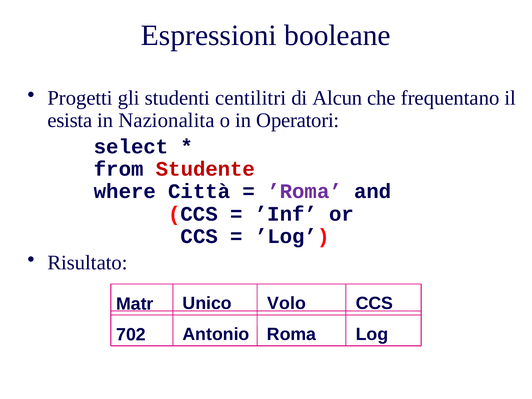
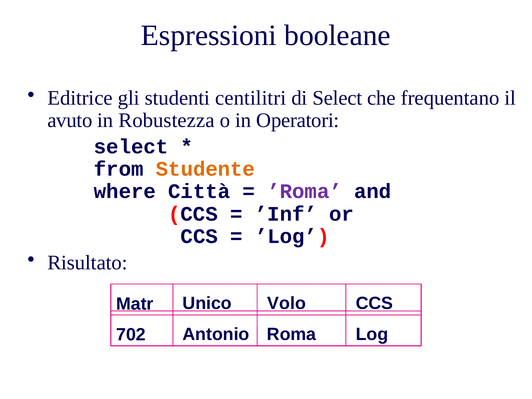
Progetti: Progetti -> Editrice (80, 98)
di Alcun: Alcun -> Select (337, 98)
esista: esista -> avuto (70, 120)
Nazionalita: Nazionalita -> Robustezza (167, 120)
Studente colour: red -> orange (206, 169)
